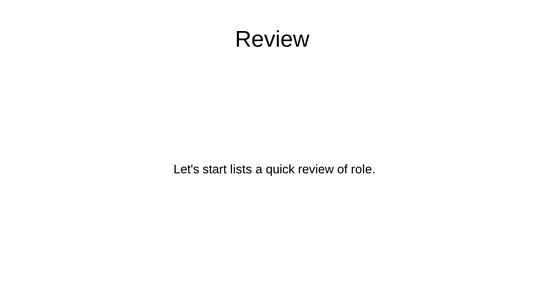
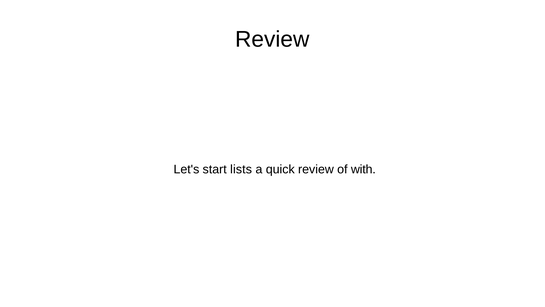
role: role -> with (363, 169)
